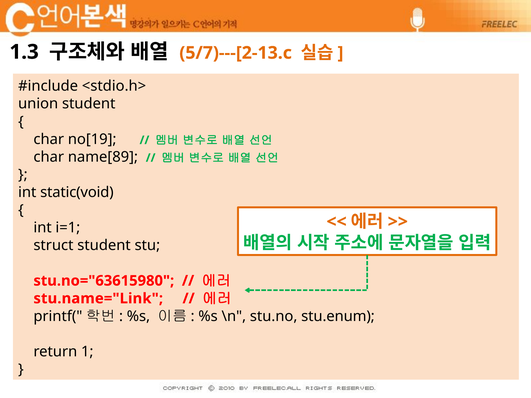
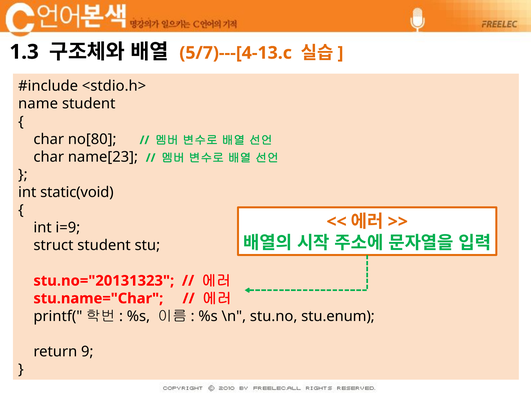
5/7)---[2-13.c: 5/7)---[2-13.c -> 5/7)---[4-13.c (236, 53)
union: union -> name (38, 104)
no[19: no[19 -> no[80 (92, 139)
name[89: name[89 -> name[23 (103, 157)
i=1: i=1 -> i=9 (68, 228)
stu.no="63615980: stu.no="63615980 -> stu.no="20131323 (104, 281)
stu.name="Link: stu.name="Link -> stu.name="Char (98, 299)
1: 1 -> 9 (87, 352)
